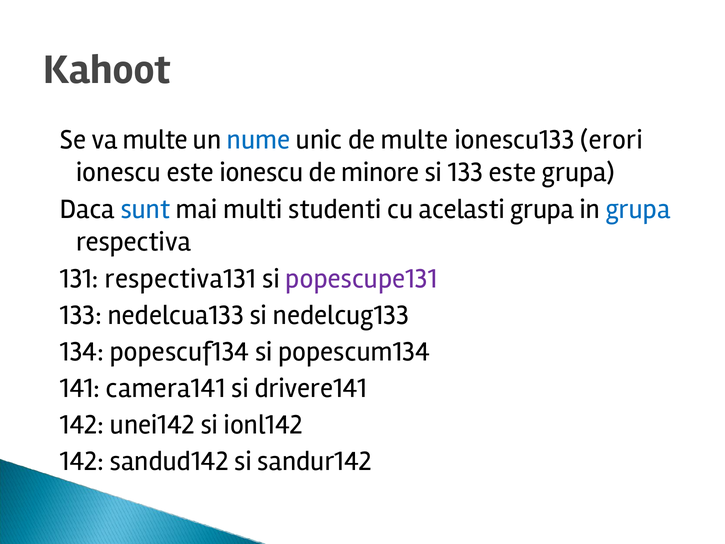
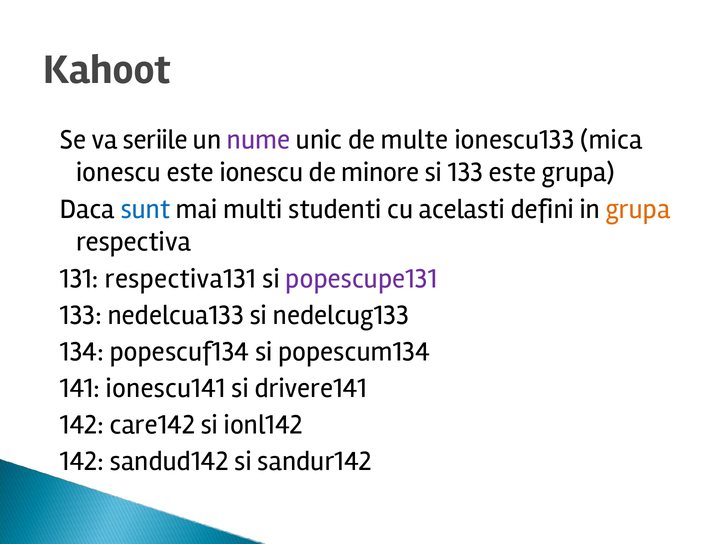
va multe: multe -> seriile (155, 139)
nume colour: blue -> purple (259, 139)
erori: erori -> mica (612, 139)
acelasti grupa: grupa -> defini (542, 209)
grupa colour: blue -> orange (638, 209)
camera141: camera141 -> ionescu141 (166, 388)
unei142: unei142 -> care142 (152, 424)
